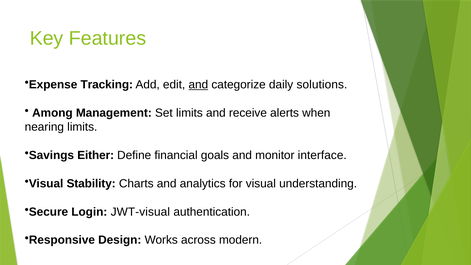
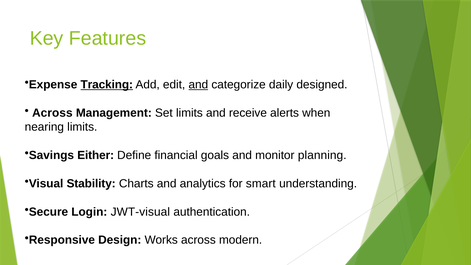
Tracking underline: none -> present (107, 85)
solutions: solutions -> designed (322, 85)
Among: Among -> Across (52, 113)
interface: interface -> planning (322, 155)
for visual: visual -> smart (261, 183)
